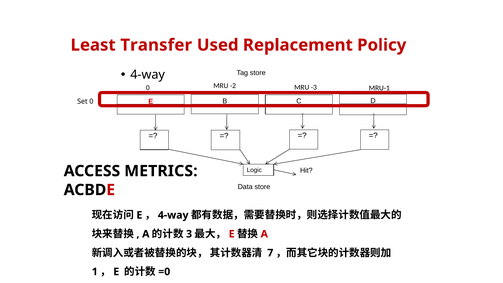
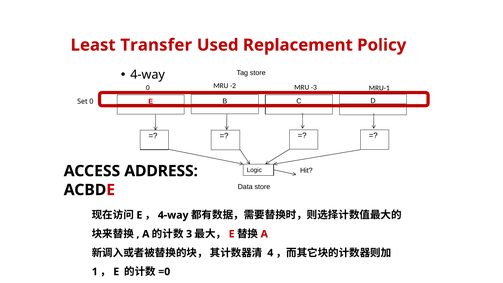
METRICS: METRICS -> ADDRESS (161, 171)
7: 7 -> 4 (270, 253)
